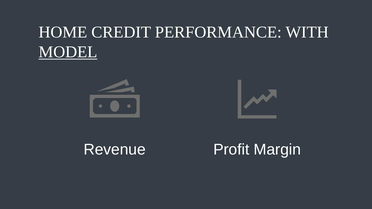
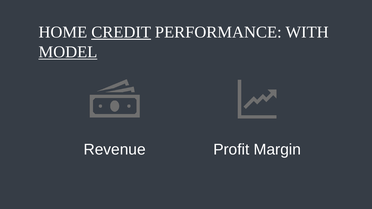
CREDIT underline: none -> present (121, 32)
